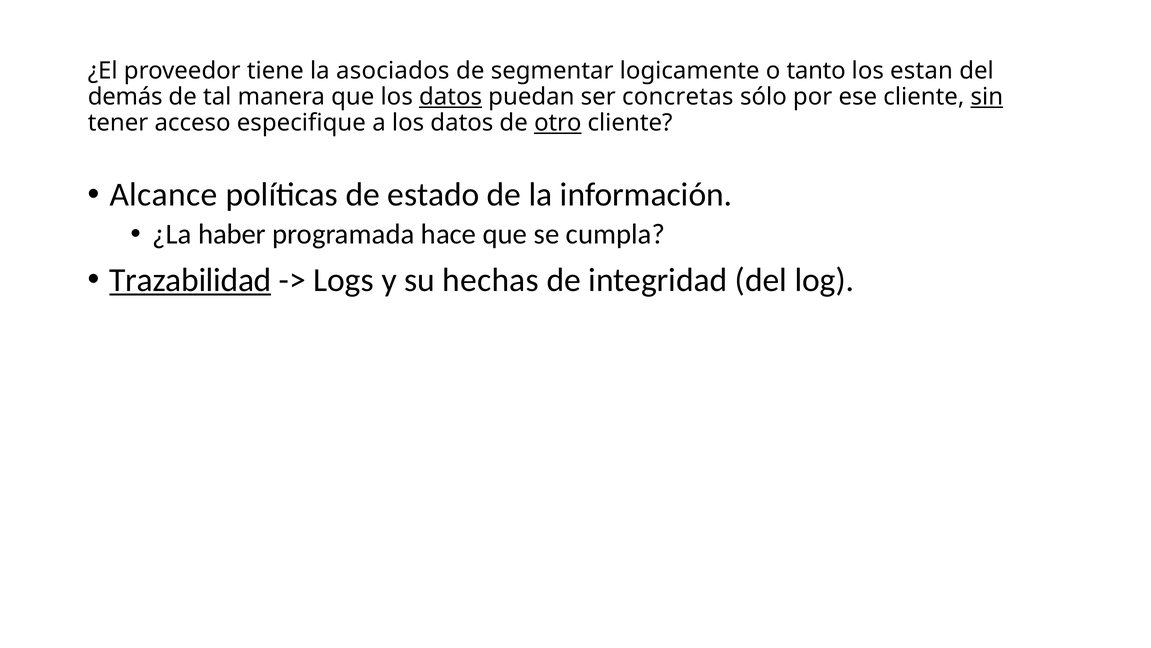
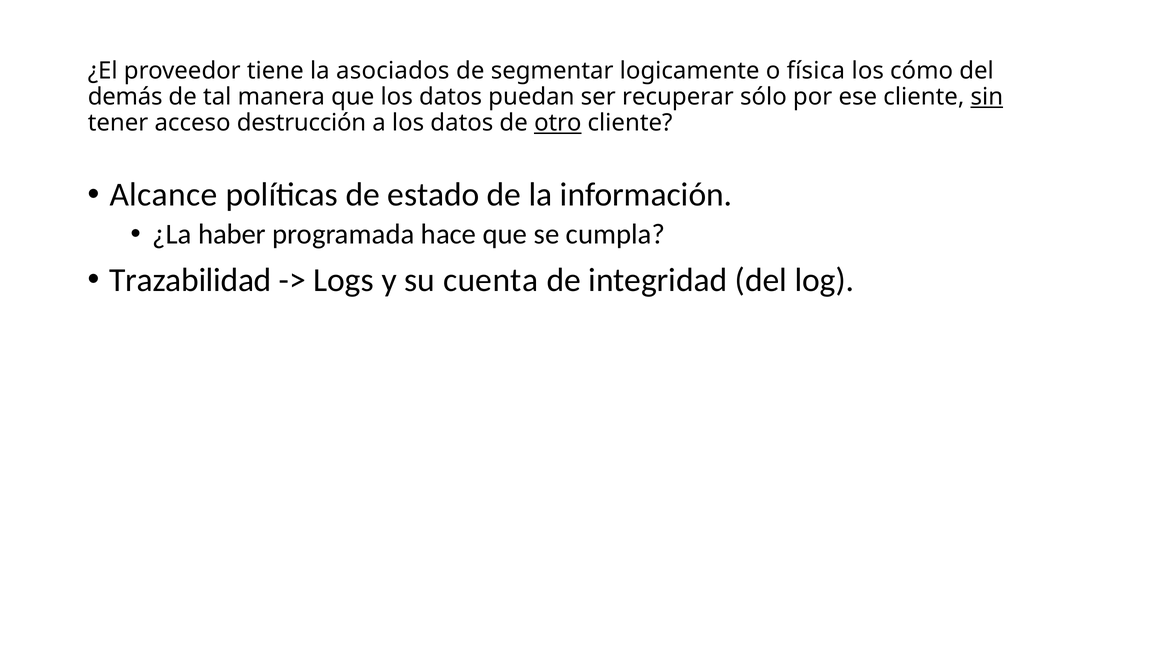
tanto: tanto -> física (816, 71)
estan: estan -> cómo (922, 71)
datos underline: present -> none (451, 97)
concretas: concretas -> recuperar (678, 97)
especifique: especifique -> destrucción (301, 123)
Trazabilidad underline: present -> none (190, 280)
hechas: hechas -> cuenta (491, 280)
